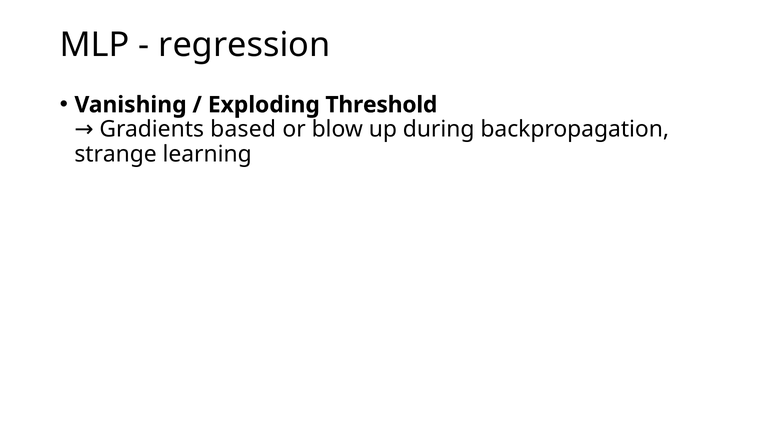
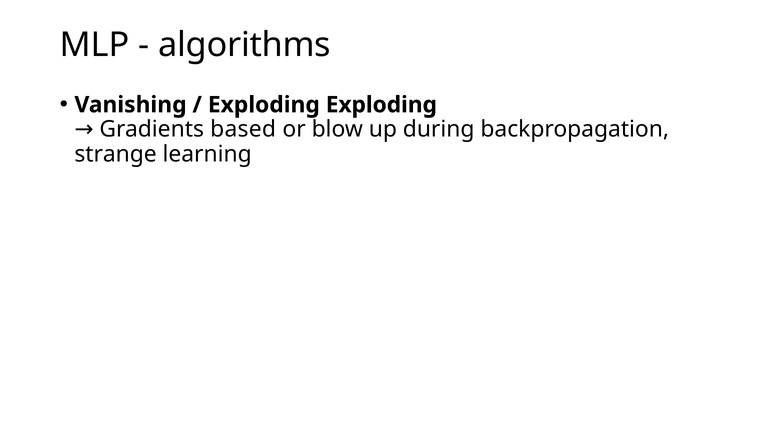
regression: regression -> algorithms (245, 45)
Exploding Threshold: Threshold -> Exploding (381, 105)
